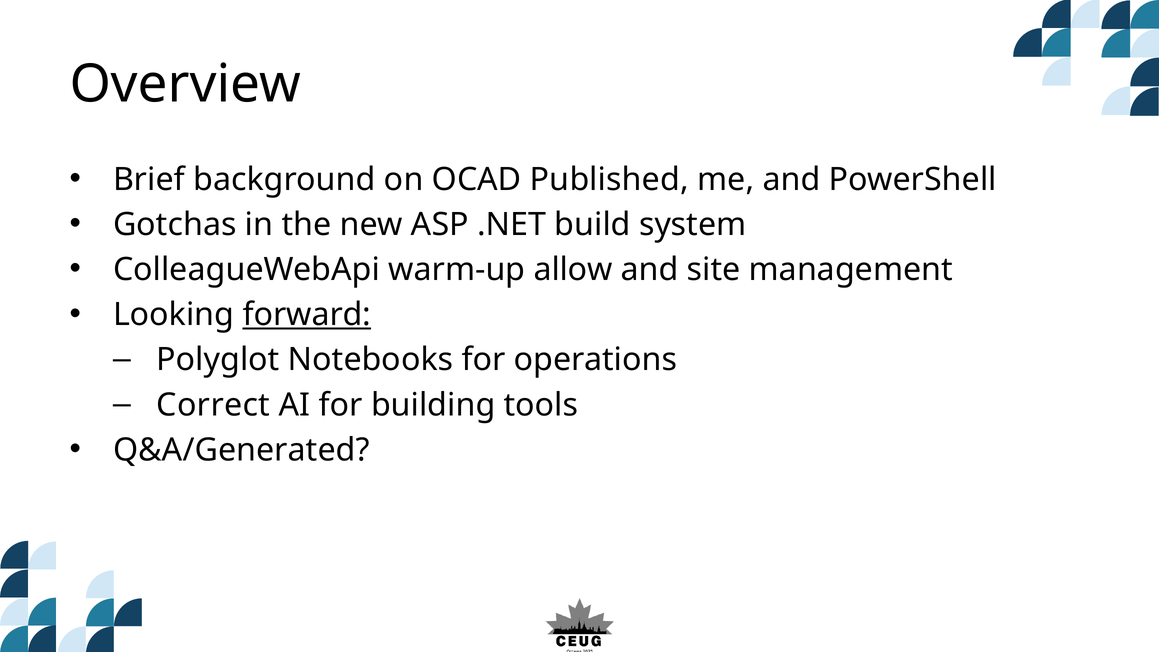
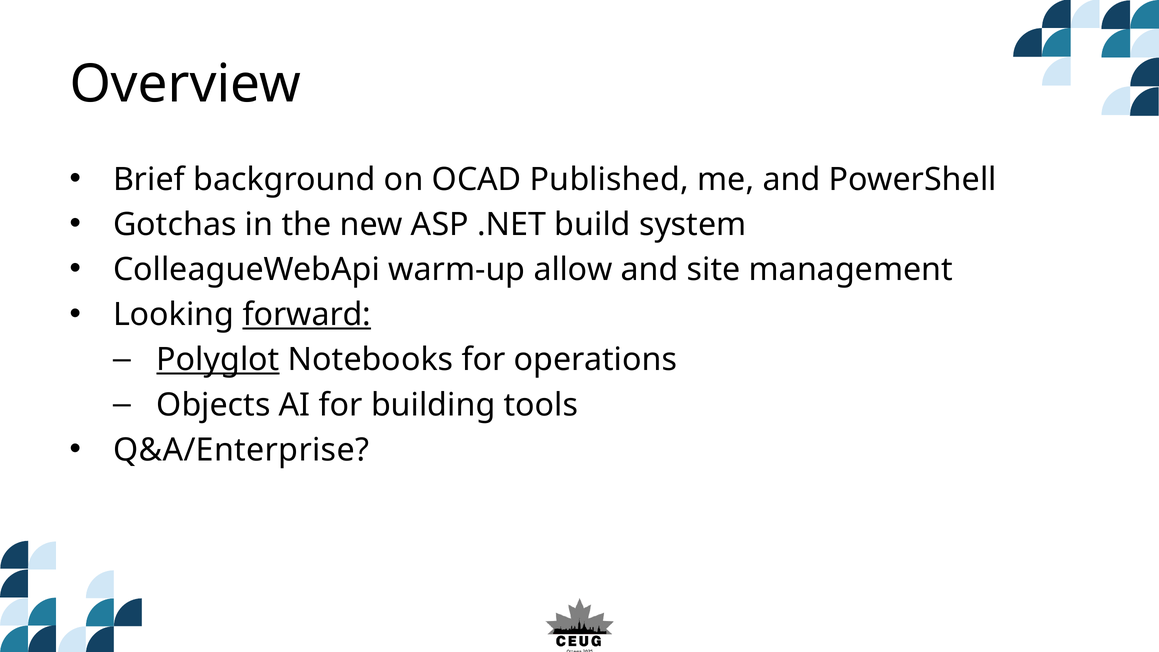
Polyglot underline: none -> present (218, 360)
Correct: Correct -> Objects (213, 405)
Q&A/Generated: Q&A/Generated -> Q&A/Enterprise (241, 450)
